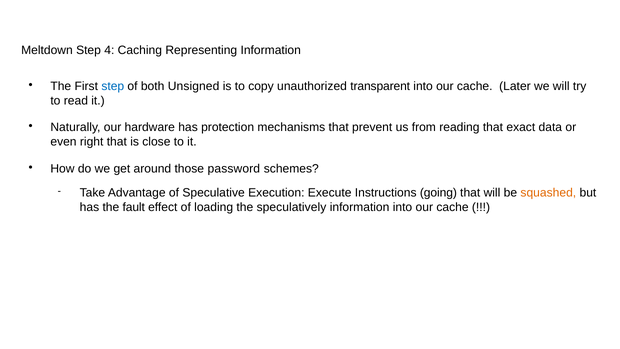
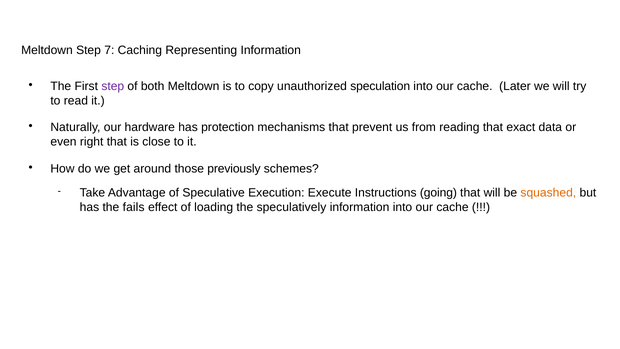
4: 4 -> 7 (109, 50)
step colour: blue -> purple (113, 86)
both Unsigned: Unsigned -> Meltdown (194, 86)
transparent: transparent -> speculation (380, 86)
password: password -> previously (234, 169)
fault: fault -> fails (134, 207)
